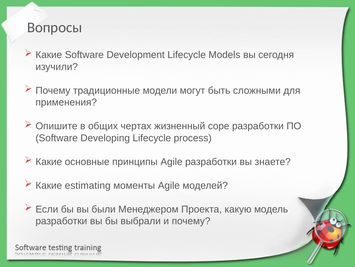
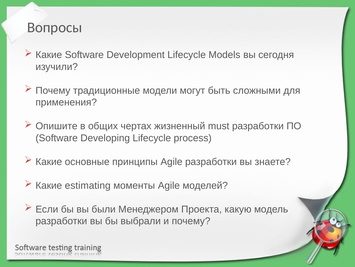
cope: cope -> must (219, 126)
